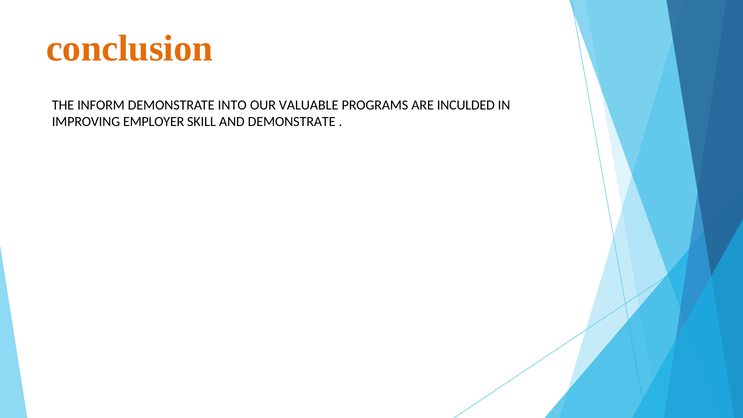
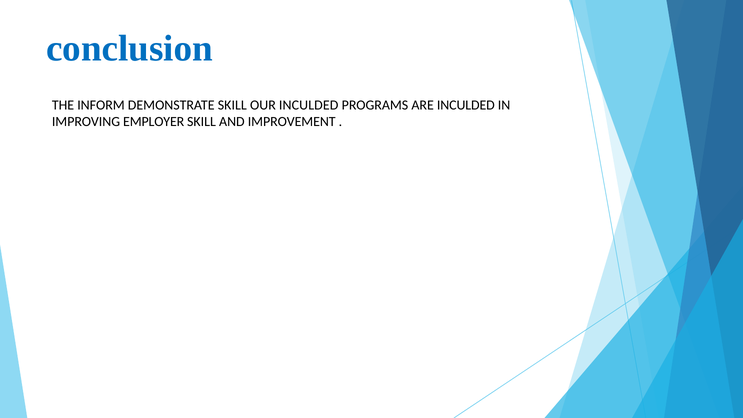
conclusion colour: orange -> blue (129, 48)
DEMONSTRATE INTO: INTO -> SKILL (232, 105)
OUR VALUABLE: VALUABLE -> INCULDED (309, 105)
AND DEMONSTRATE: DEMONSTRATE -> IMPROVEMENT (292, 122)
